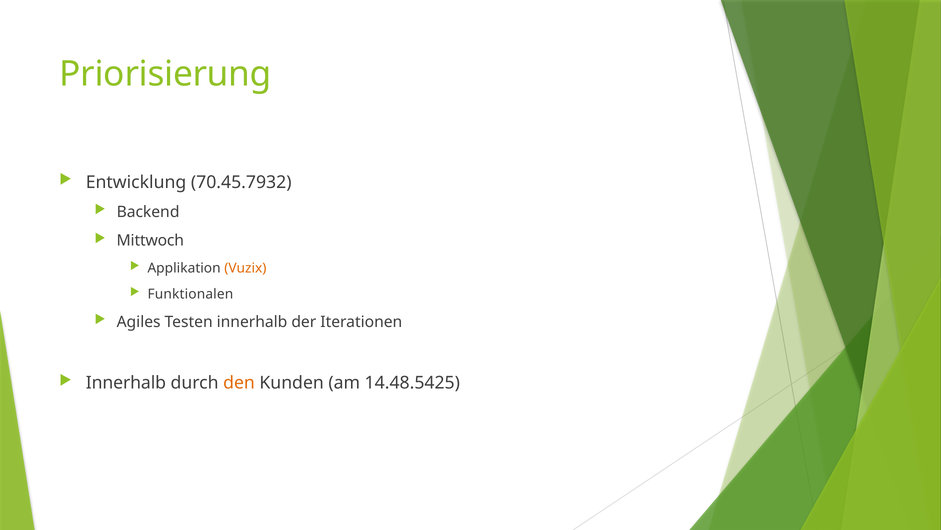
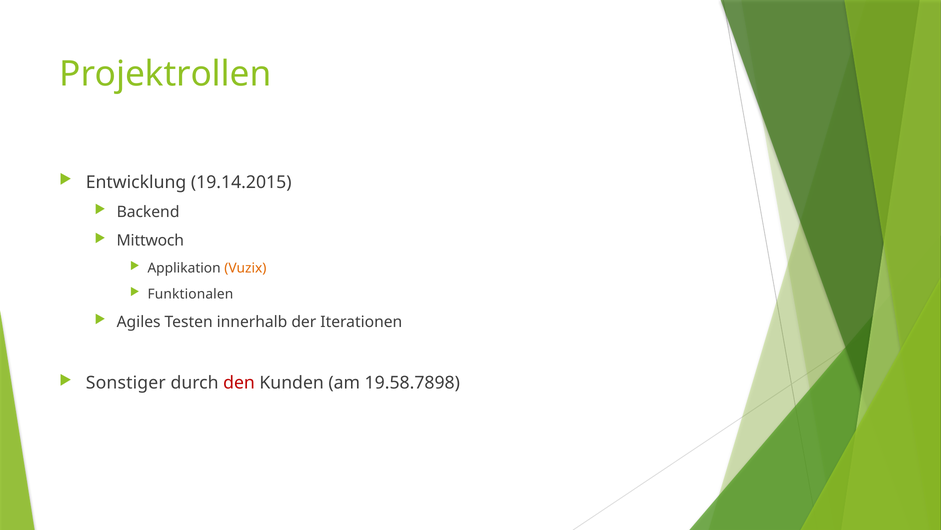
Priorisierung: Priorisierung -> Projektrollen (165, 74)
70.45.7932: 70.45.7932 -> 19.14.2015 (241, 182)
Innerhalb: Innerhalb -> Sonstiger (126, 382)
den colour: orange -> red (239, 382)
14.48.5425: 14.48.5425 -> 19.58.7898 (412, 382)
